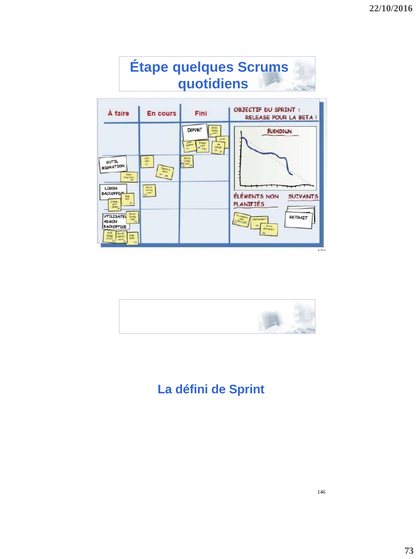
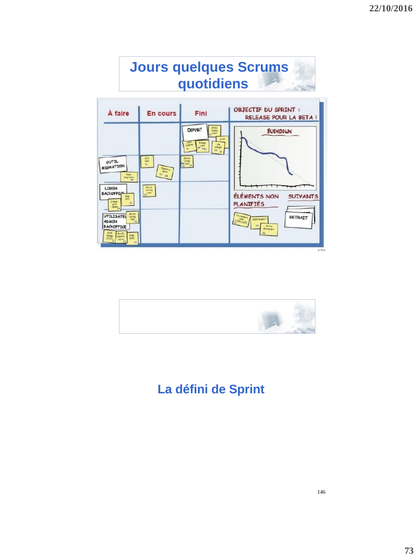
Étape: Étape -> Jours (149, 67)
